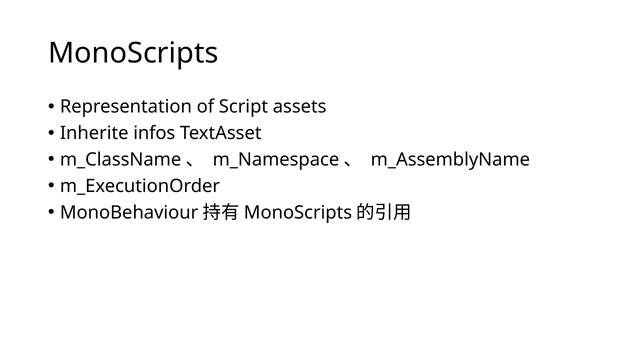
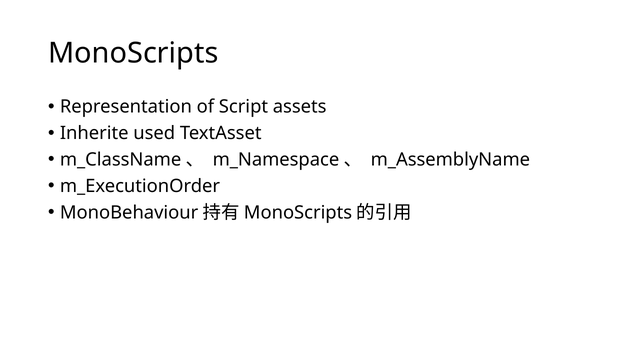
infos: infos -> used (154, 133)
